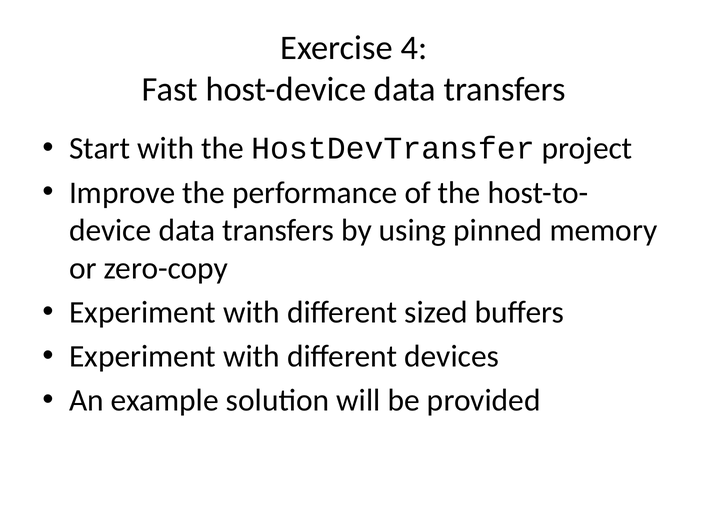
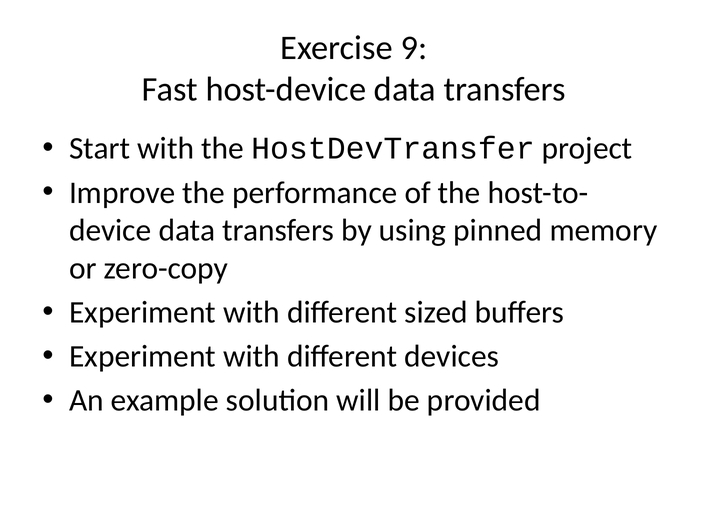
4: 4 -> 9 (414, 48)
